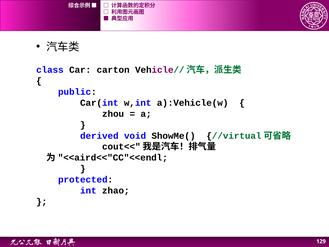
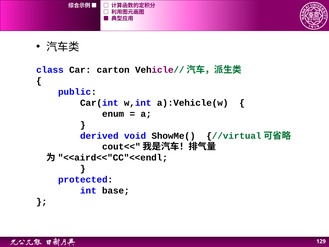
zhou: zhou -> enum (113, 114)
zhao: zhao -> base (116, 190)
